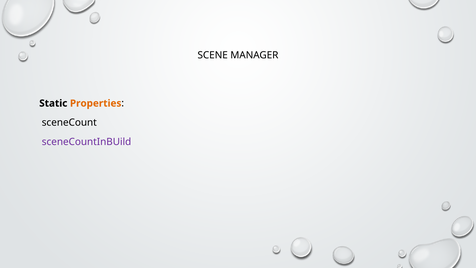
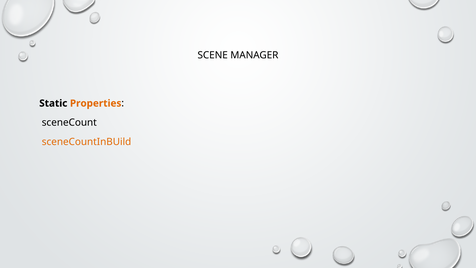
sceneCountInBUild colour: purple -> orange (87, 142)
